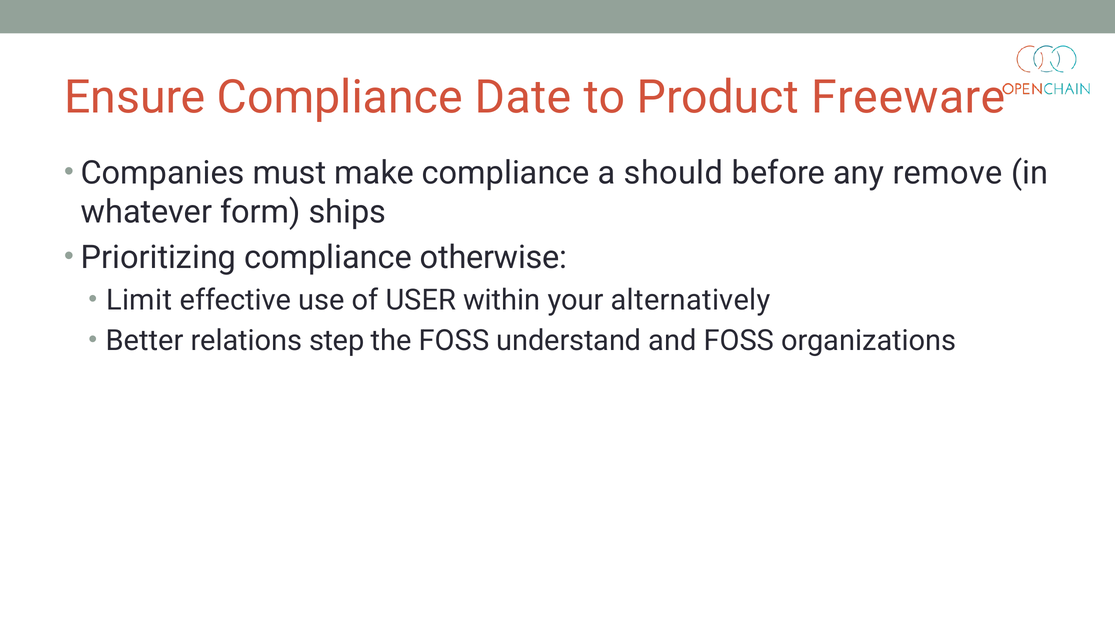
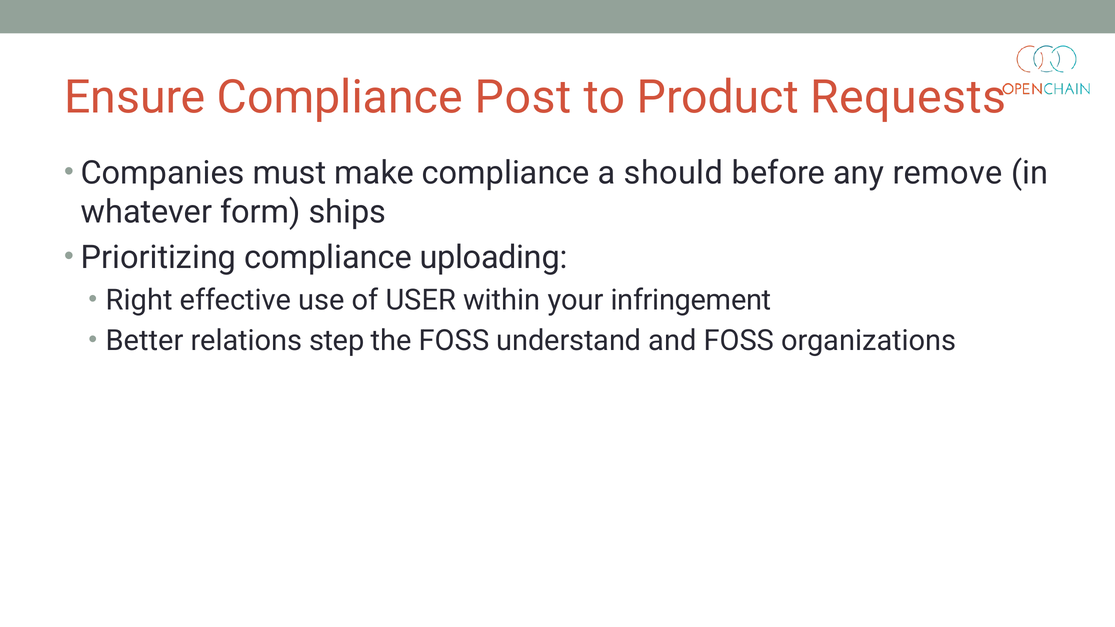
Date: Date -> Post (523, 97)
Freeware: Freeware -> Requests (908, 97)
otherwise: otherwise -> uploading (494, 258)
Limit: Limit -> Right (139, 300)
alternatively: alternatively -> infringement (691, 300)
